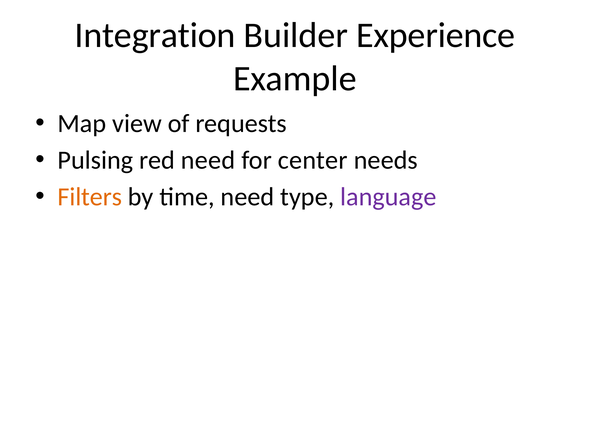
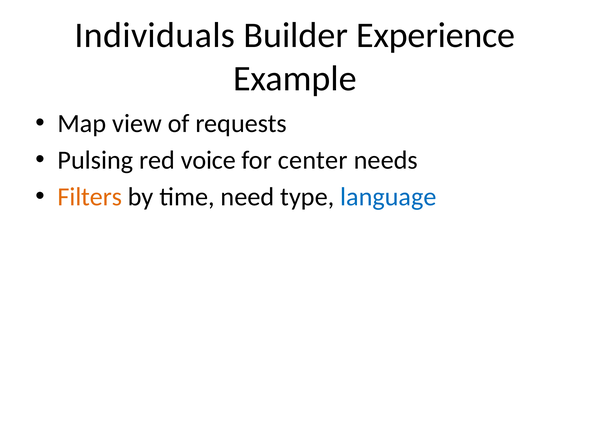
Integration: Integration -> Individuals (155, 35)
red need: need -> voice (208, 160)
language colour: purple -> blue (388, 197)
